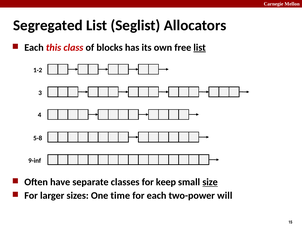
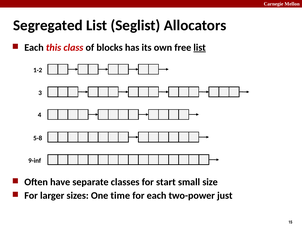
keep: keep -> start (166, 183)
size underline: present -> none (210, 183)
will: will -> just (225, 196)
